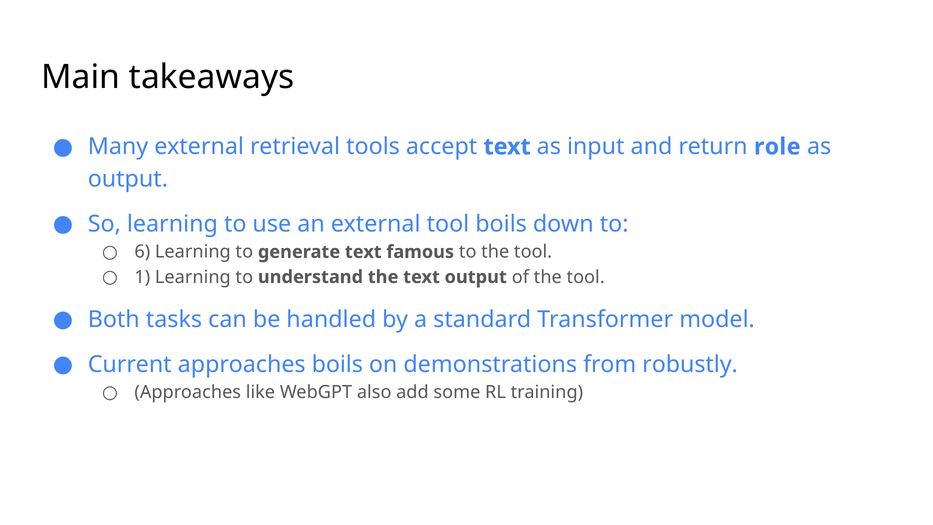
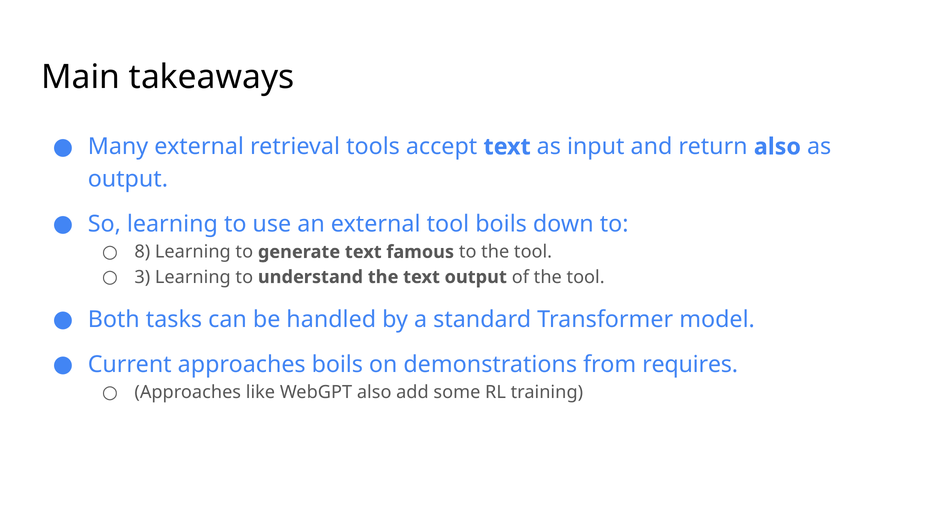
return role: role -> also (777, 147)
6: 6 -> 8 (142, 252)
1: 1 -> 3 (142, 277)
robustly: robustly -> requires (690, 365)
